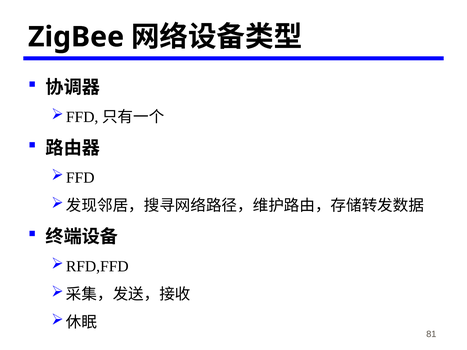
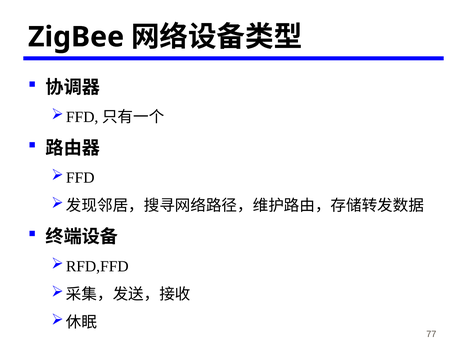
81: 81 -> 77 (431, 334)
